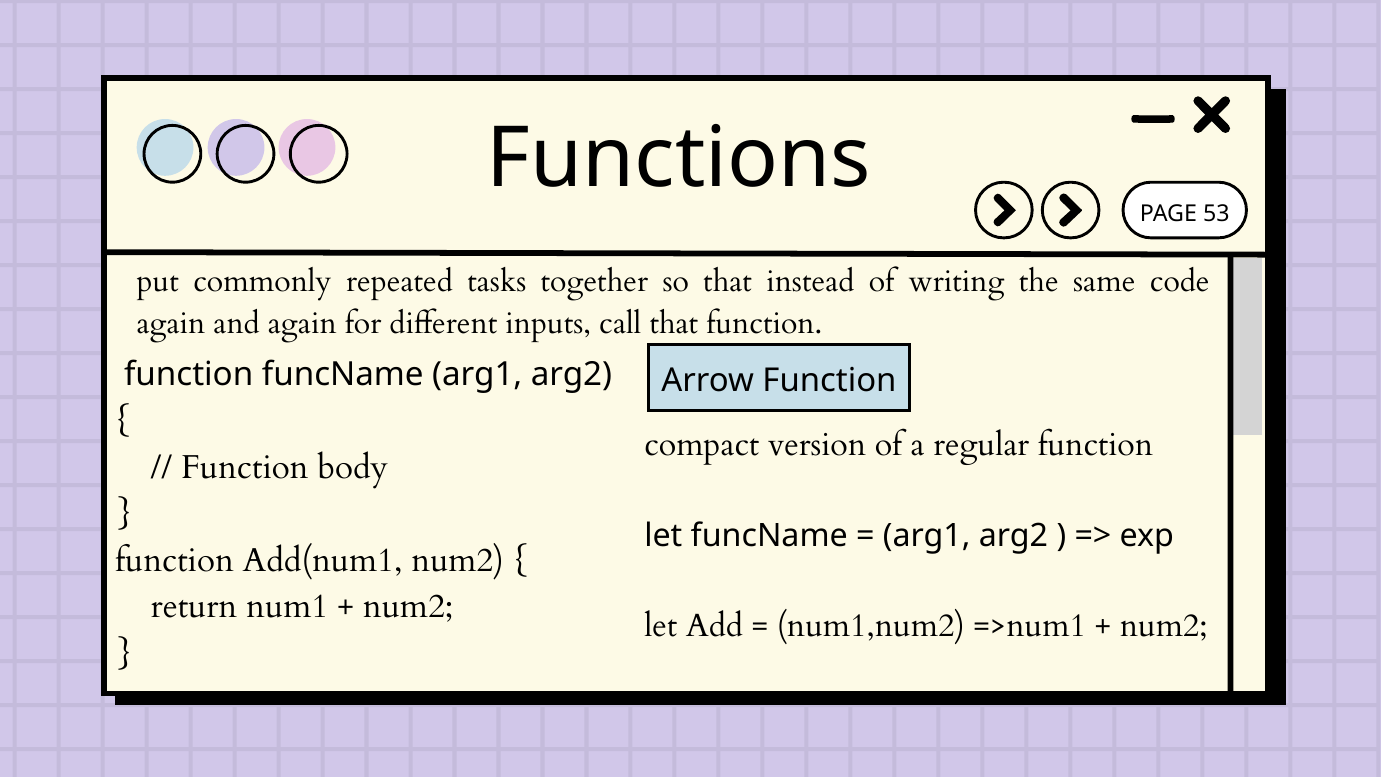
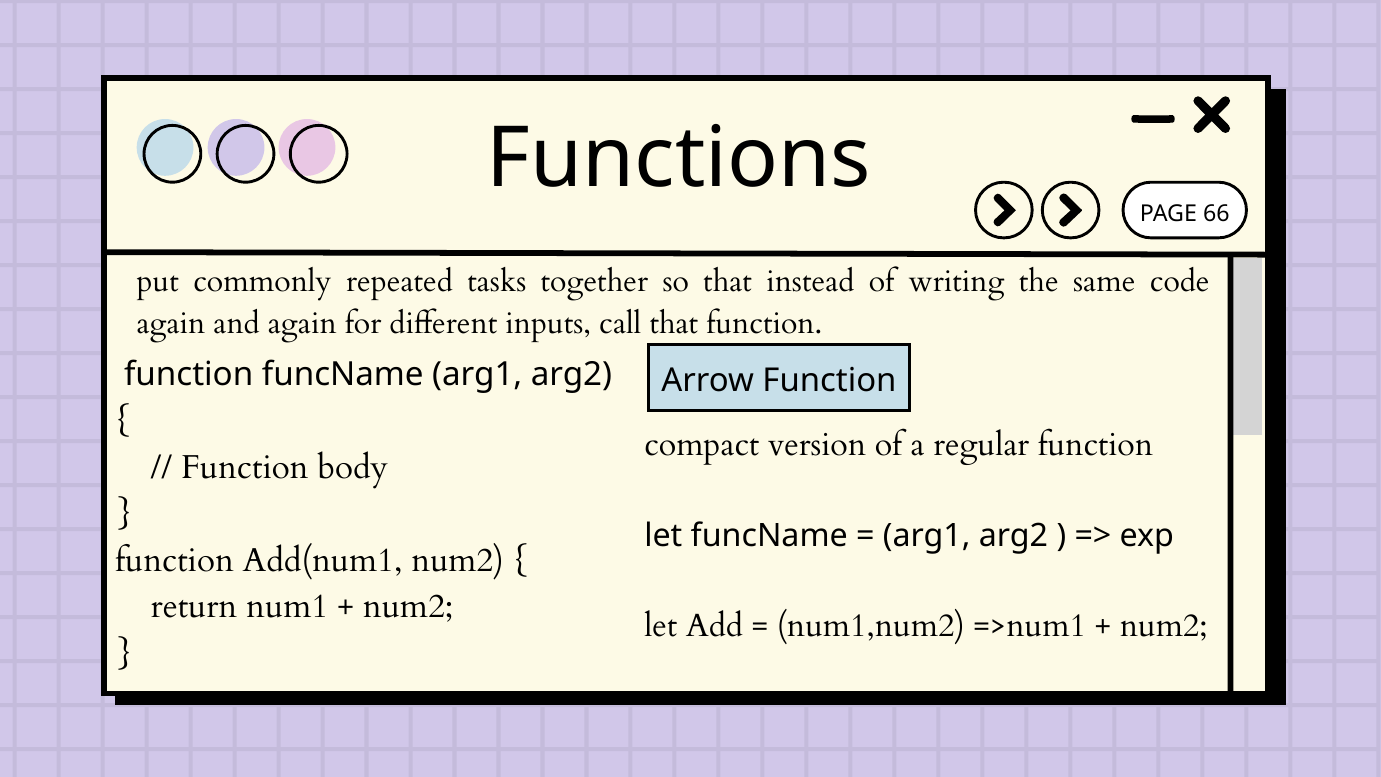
53: 53 -> 66 (1216, 214)
